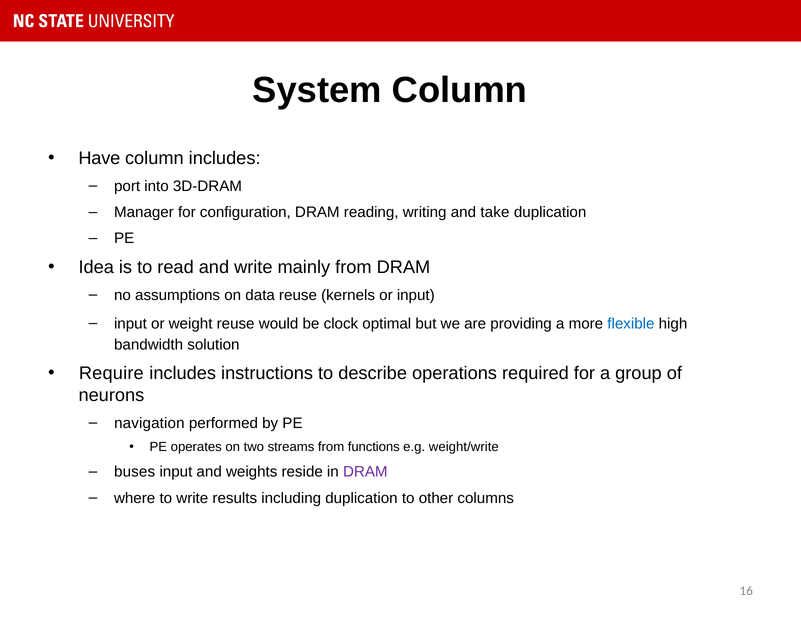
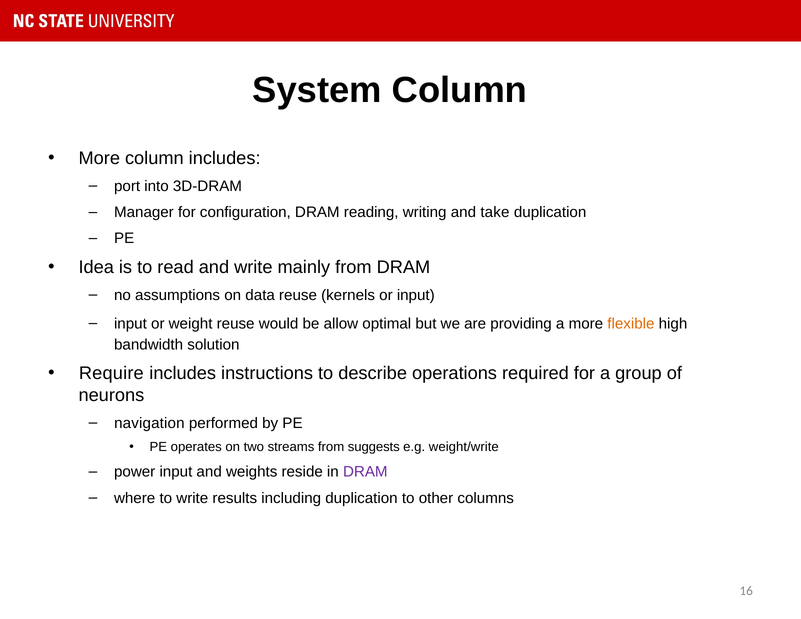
Have: Have -> More (99, 158)
clock: clock -> allow (341, 324)
flexible colour: blue -> orange (631, 324)
functions: functions -> suggests (374, 447)
buses: buses -> power (135, 472)
